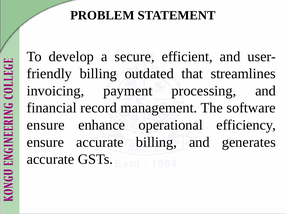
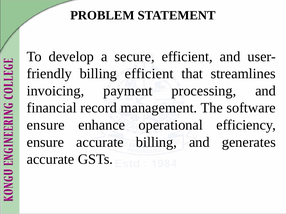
billing outdated: outdated -> efficient (149, 74)
